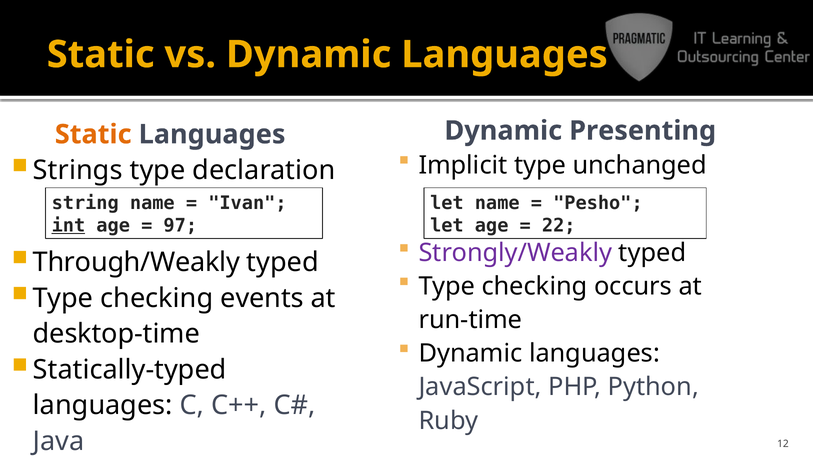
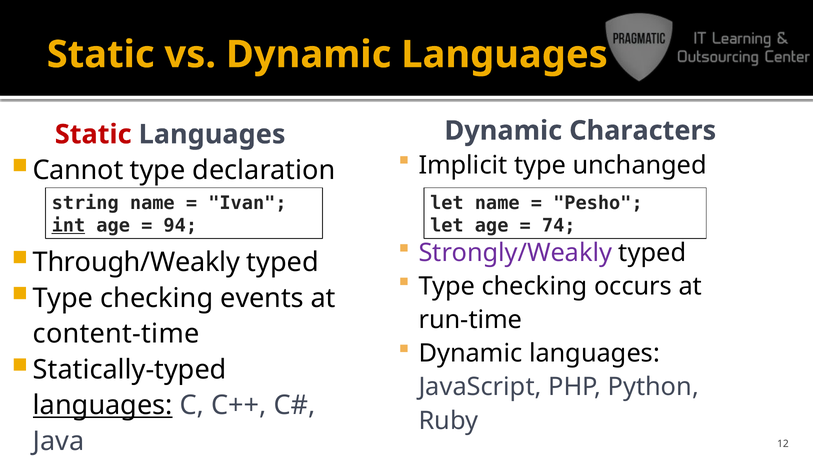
Presenting: Presenting -> Characters (643, 131)
Static colour: orange -> red (93, 134)
Strings: Strings -> Cannot (78, 170)
97: 97 -> 94 (180, 225)
22: 22 -> 74 (559, 225)
desktop-time: desktop-time -> content-time (116, 333)
languages underline: none -> present (103, 405)
